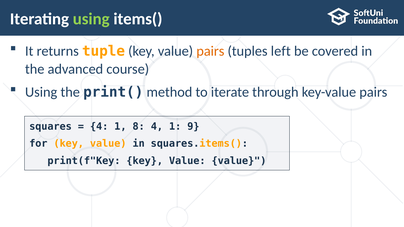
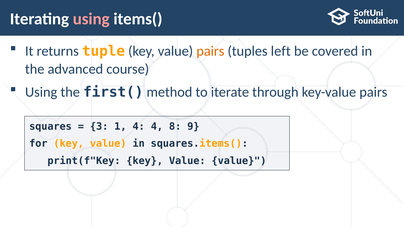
using colour: light green -> pink (91, 19)
print(: print( -> first( (113, 92)
4: 4 -> 3 (99, 127)
1 8: 8 -> 4 (139, 127)
1: 1 -> 8 (175, 127)
